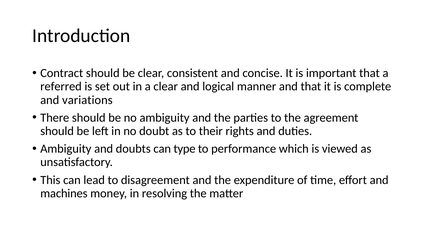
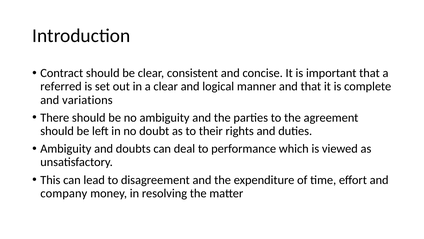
type: type -> deal (184, 149)
machines: machines -> company (64, 193)
